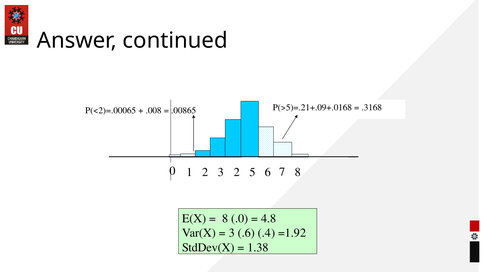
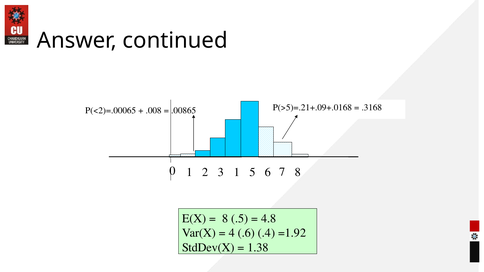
1 2: 2 -> 1 (237, 172)
.0: .0 -> .5 (240, 219)
3: 3 -> 4 (232, 233)
